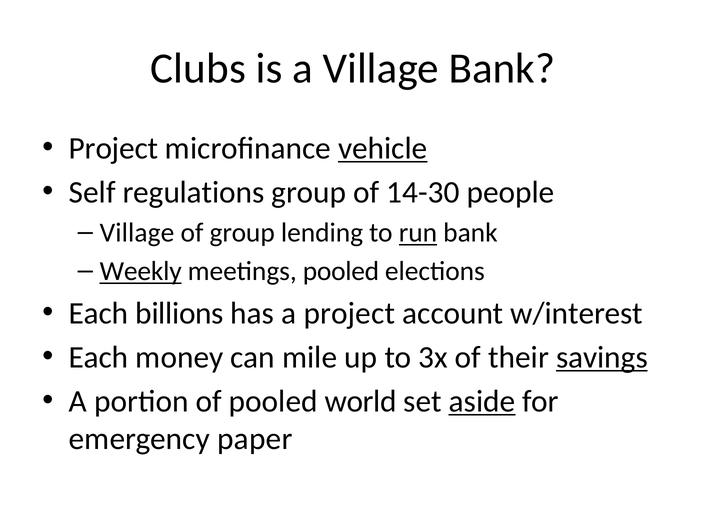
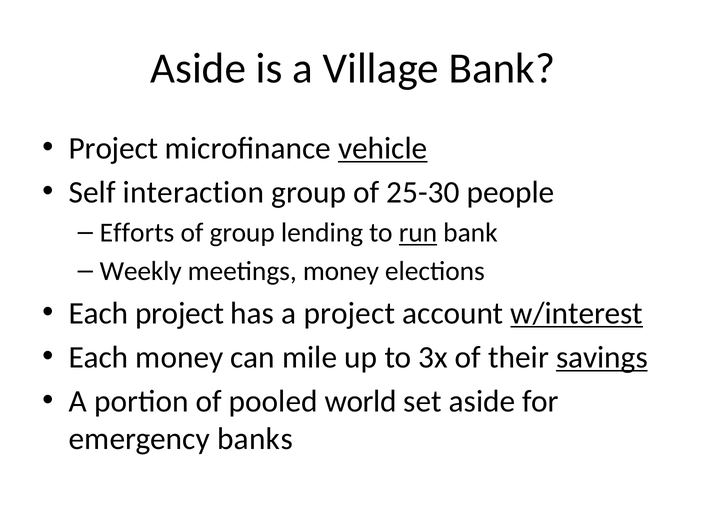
Clubs: Clubs -> Aside (198, 68)
regulations: regulations -> interaction (193, 192)
14-30: 14-30 -> 25-30 (423, 192)
Village: Village -> Efforts (137, 233)
Weekly underline: present -> none (141, 271)
meetings pooled: pooled -> money (341, 271)
Each billions: billions -> project (180, 313)
w/interest underline: none -> present (577, 313)
aside underline: present -> none (482, 401)
paper: paper -> banks (255, 438)
